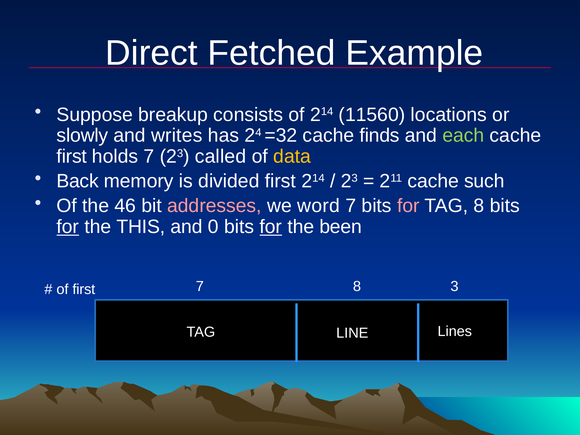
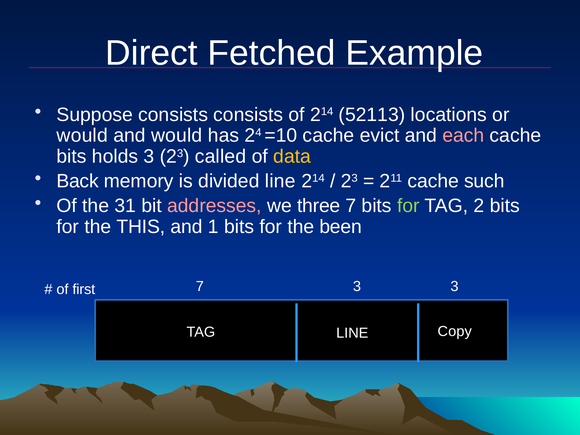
Suppose breakup: breakup -> consists (173, 115)
11560: 11560 -> 52113 (372, 115)
slowly: slowly -> would (82, 136)
and writes: writes -> would (177, 136)
=32: =32 -> =10 (281, 136)
finds: finds -> evict (380, 136)
each colour: light green -> pink (463, 136)
first: first -> bits (72, 156)
holds 7: 7 -> 3 (149, 156)
divided first: first -> line (280, 181)
46: 46 -> 31 (125, 206)
word: word -> three (319, 206)
for colour: pink -> light green (408, 206)
TAG 8: 8 -> 2 (479, 206)
for underline: present -> none (68, 227)
0: 0 -> 1 (213, 227)
for underline: present -> none (271, 227)
7 8: 8 -> 3 (357, 286)
Lines: Lines -> Copy (455, 331)
